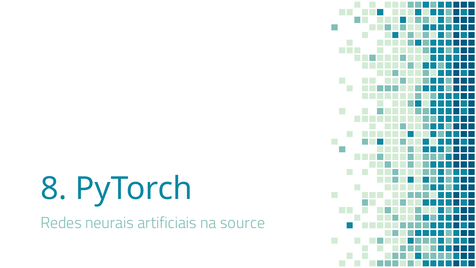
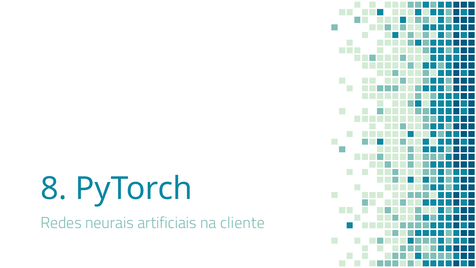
source: source -> cliente (243, 223)
